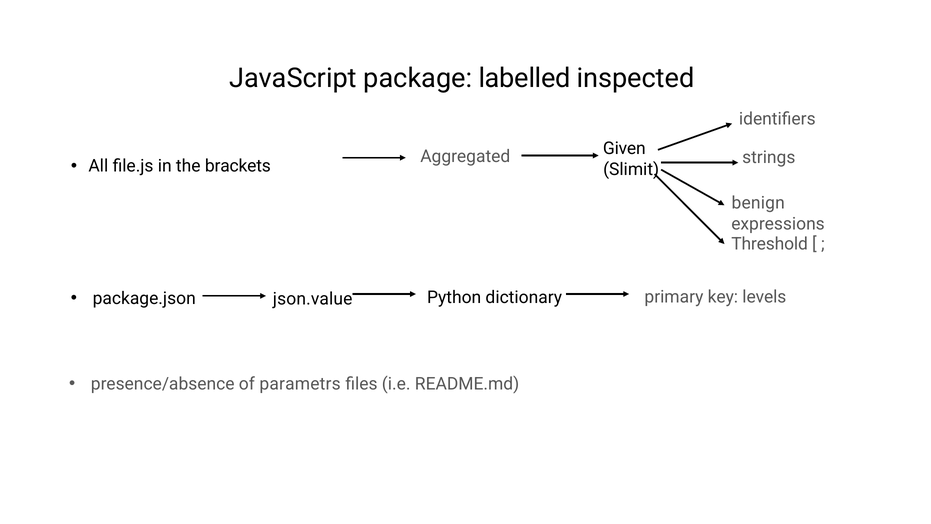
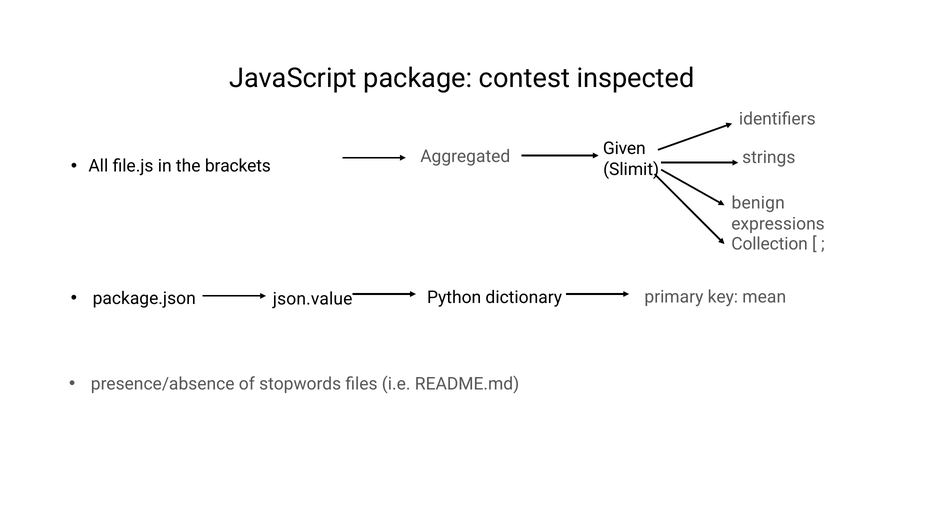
labelled: labelled -> contest (524, 78)
Threshold: Threshold -> Collection (770, 244)
levels: levels -> mean (764, 297)
parametrs: parametrs -> stopwords (300, 384)
